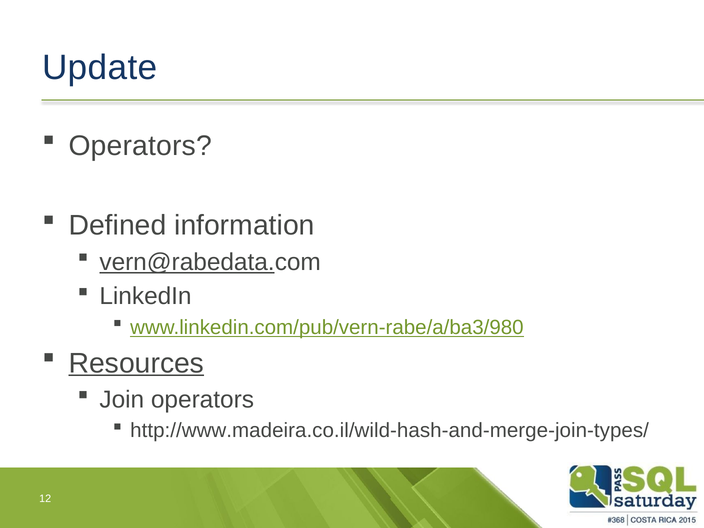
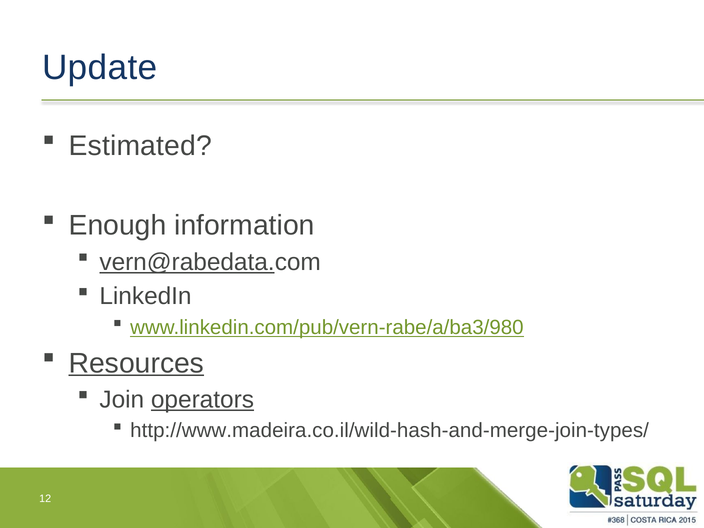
Operators: Operators -> Estimated (140, 146)
Defined: Defined -> Enough (117, 226)
operators underline: none -> present (202, 400)
